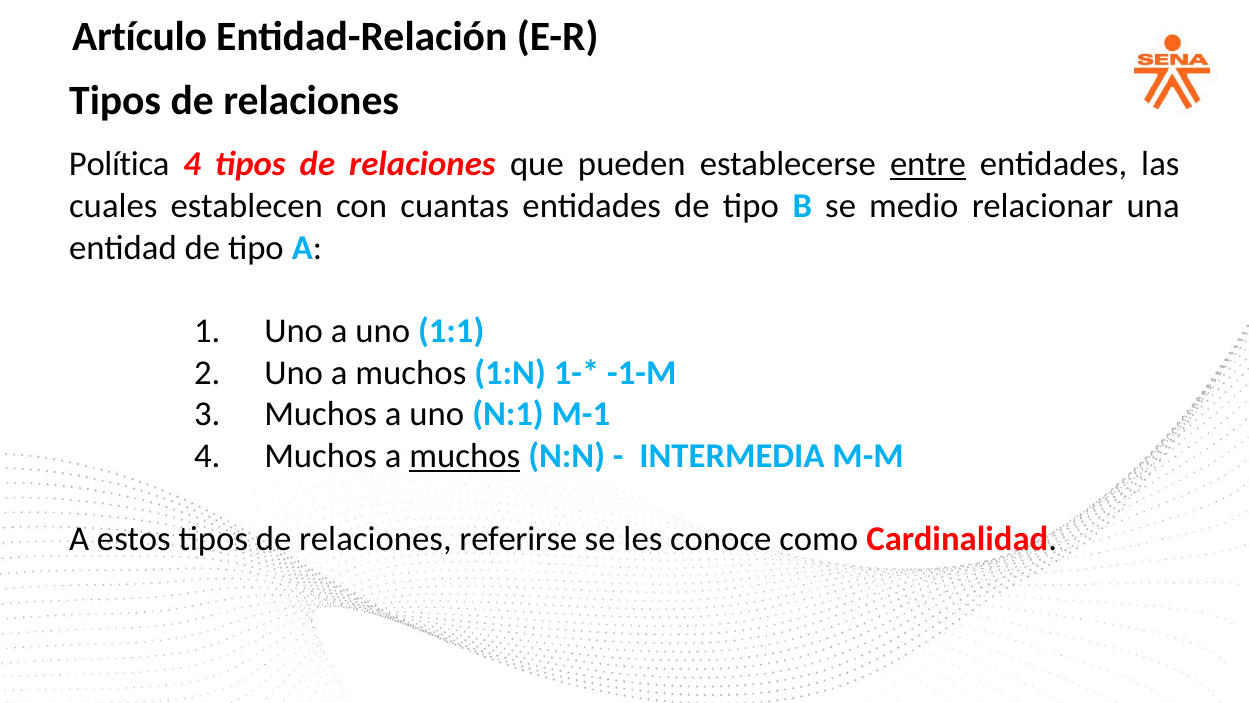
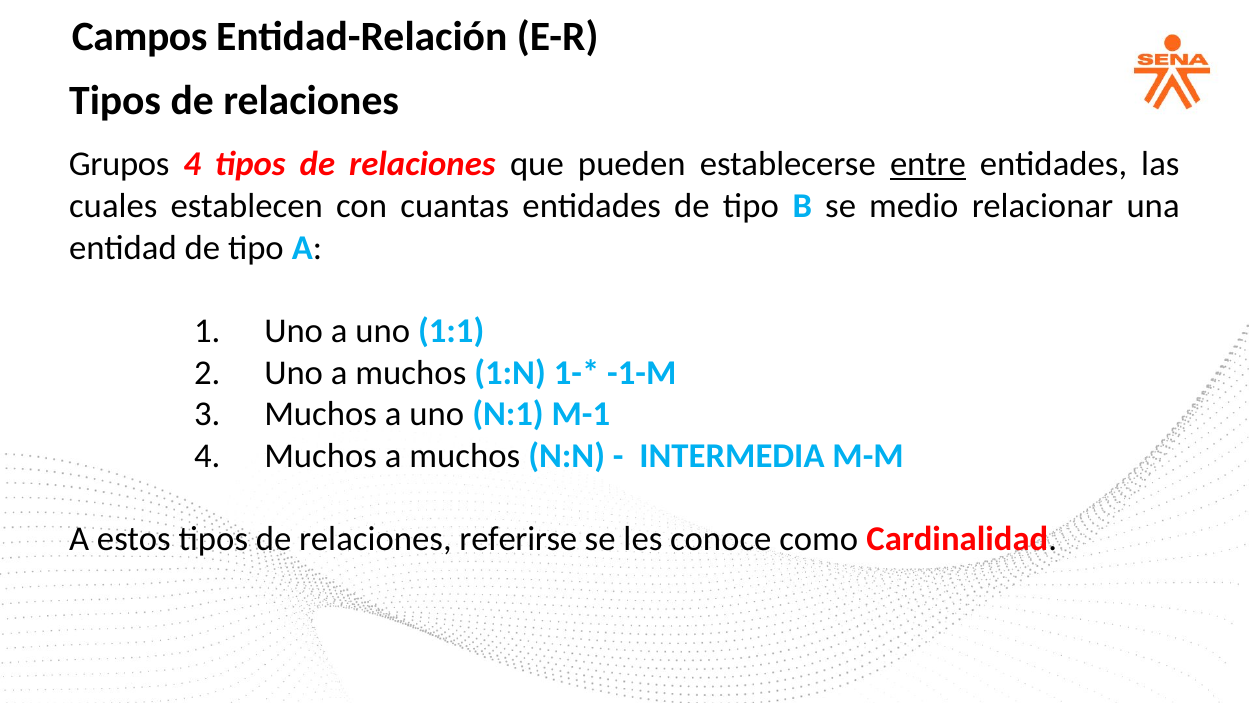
Artículo: Artículo -> Campos (140, 37)
Política: Política -> Grupos (119, 164)
muchos underline: present -> none (465, 456)
